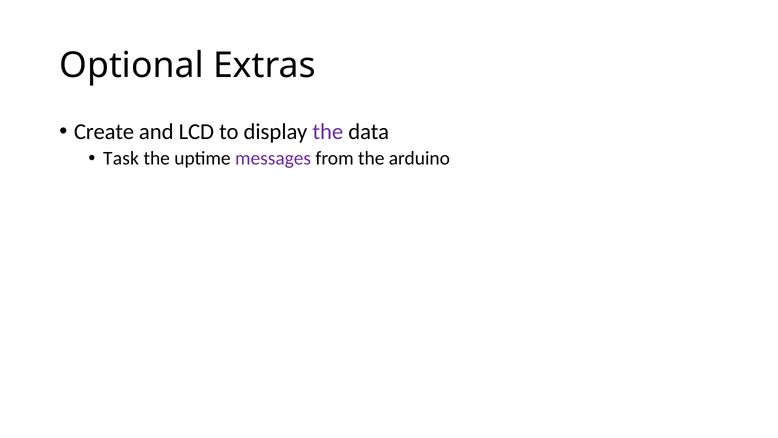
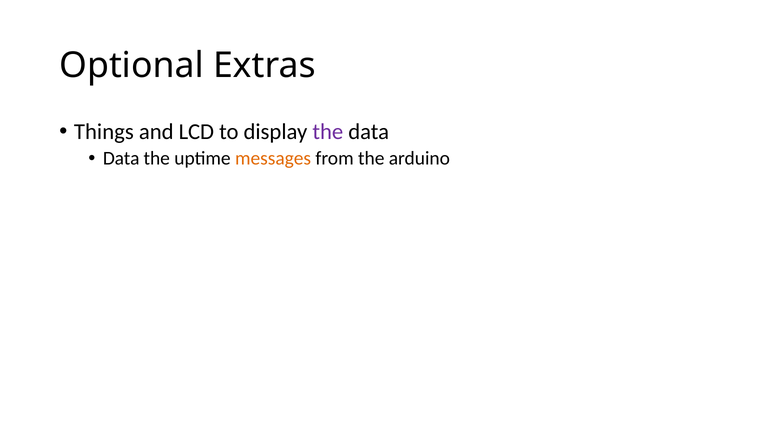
Create: Create -> Things (104, 132)
Task: Task -> Data (121, 158)
messages colour: purple -> orange (273, 158)
